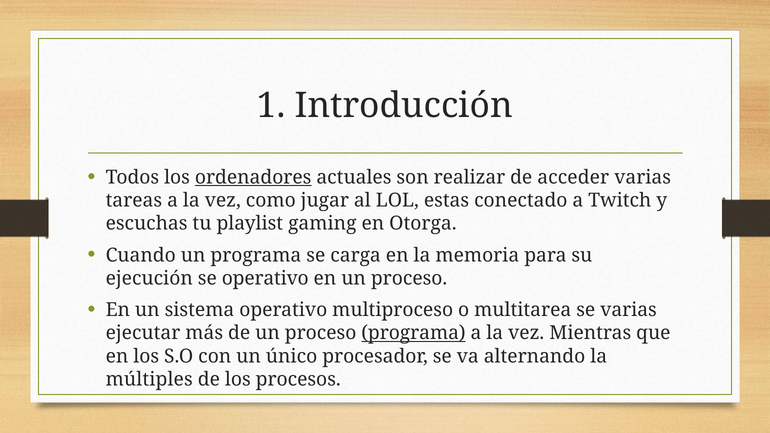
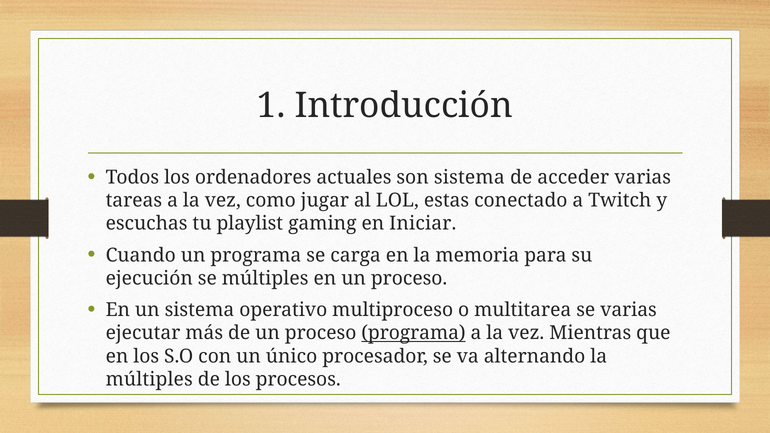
ordenadores underline: present -> none (253, 177)
son realizar: realizar -> sistema (469, 177)
Otorga: Otorga -> Iniciar (423, 223)
se operativo: operativo -> múltiples (265, 278)
